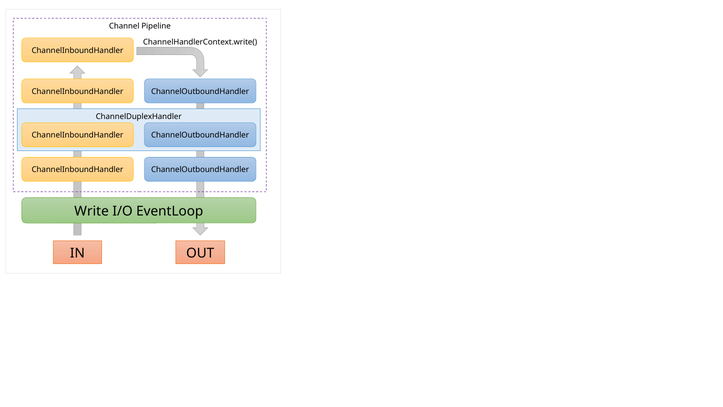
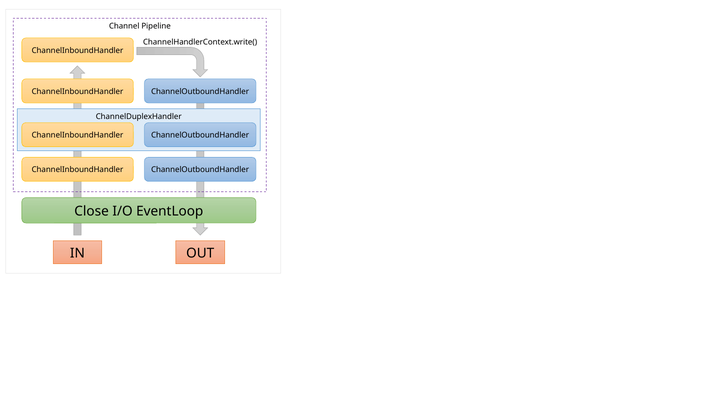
Write: Write -> Close (92, 211)
